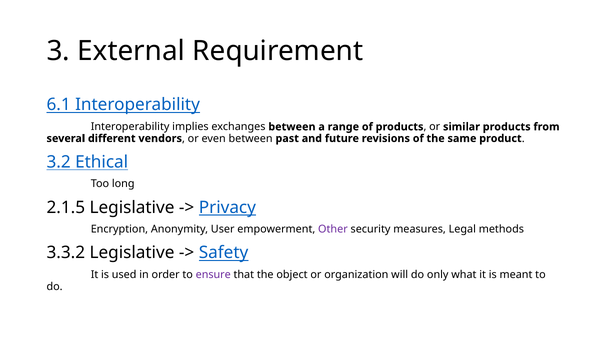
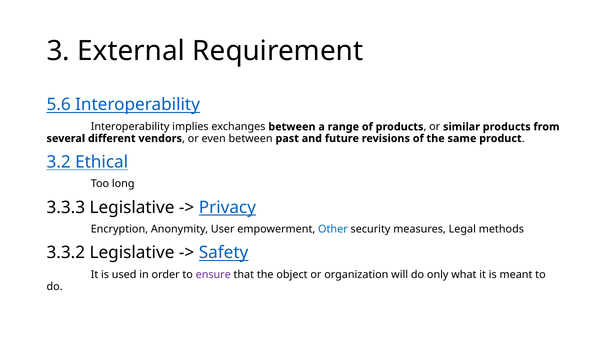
6.1: 6.1 -> 5.6 (59, 105)
2.1.5: 2.1.5 -> 3.3.3 (66, 207)
Other colour: purple -> blue (333, 229)
